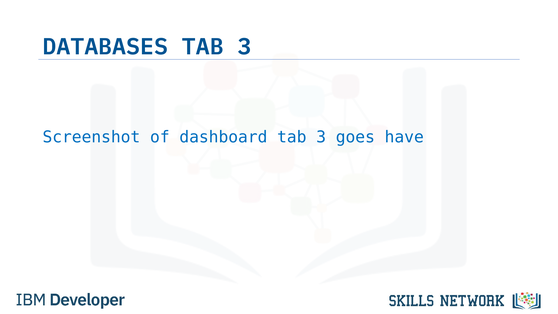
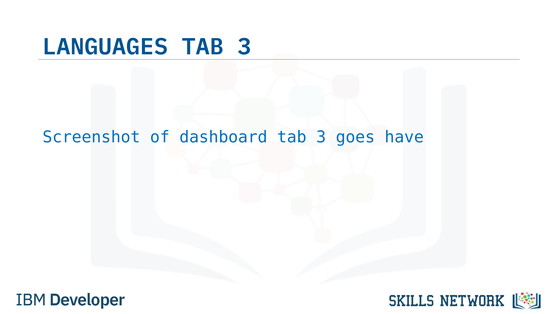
DATABASES: DATABASES -> LANGUAGES (105, 47)
